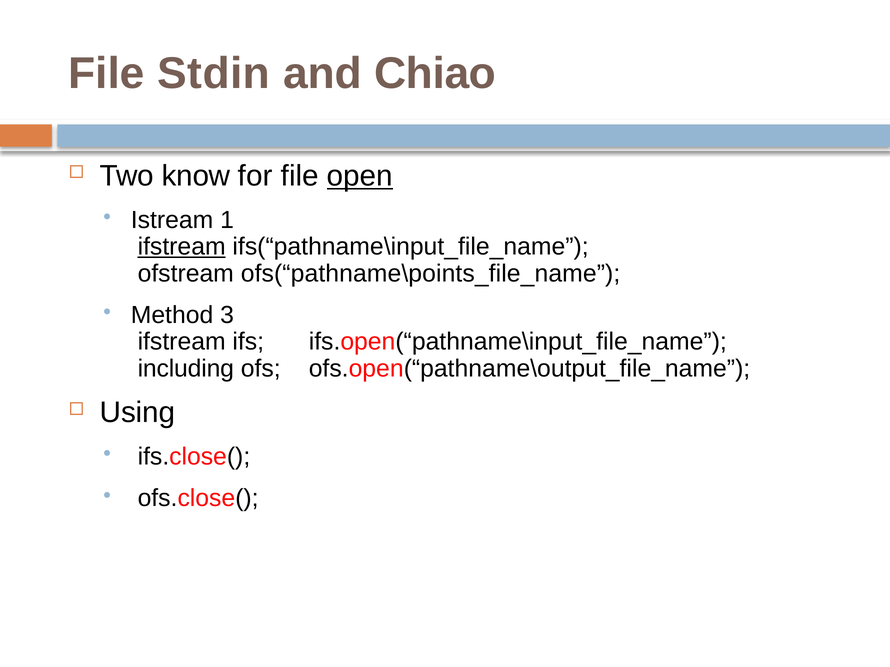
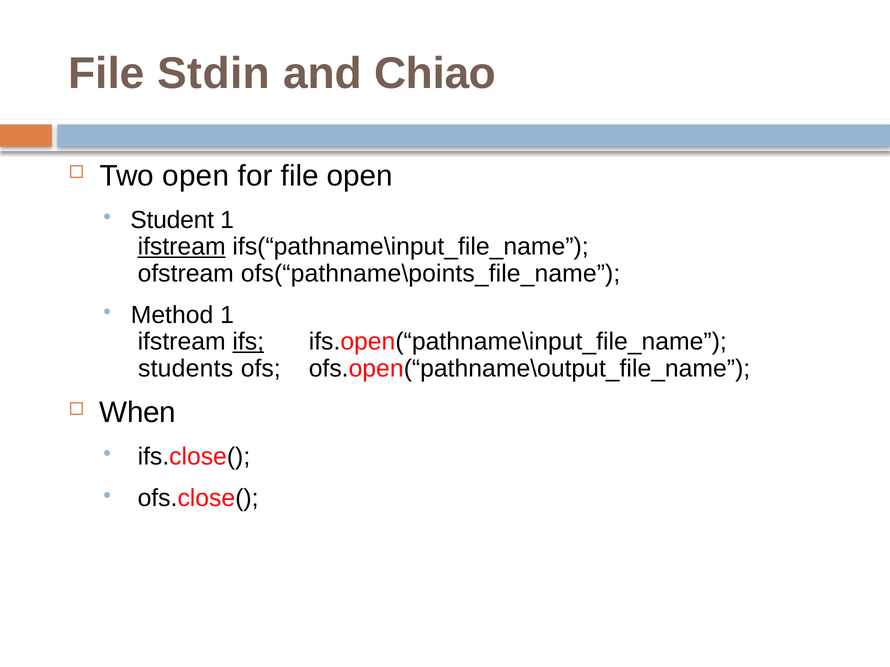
Two know: know -> open (196, 176)
open underline: present -> none (360, 176)
Istream: Istream -> Student (172, 220)
Method 3: 3 -> 1 (227, 315)
ifs underline: none -> present (248, 342)
including: including -> students (186, 369)
Using: Using -> When (138, 413)
